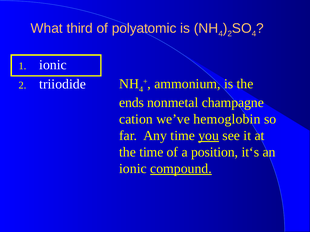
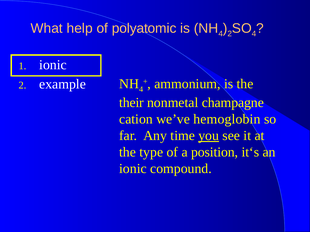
third: third -> help (80, 29)
triiodide: triiodide -> example (63, 84)
ends: ends -> their (131, 103)
the time: time -> type (151, 152)
compound underline: present -> none (181, 169)
